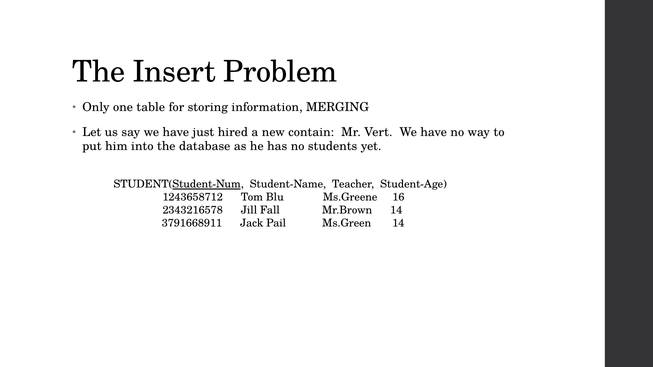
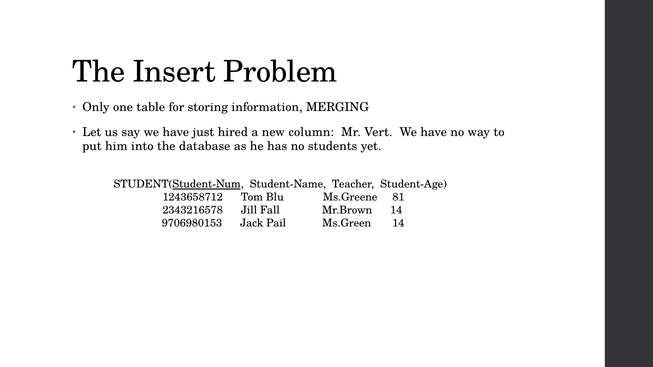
contain: contain -> column (311, 132)
16: 16 -> 81 (398, 197)
3791668911: 3791668911 -> 9706980153 (192, 224)
